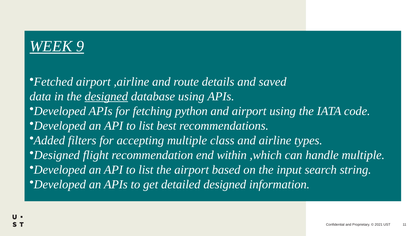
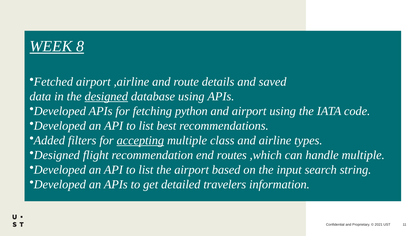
9: 9 -> 8 (80, 46)
accepting underline: none -> present (140, 140)
within: within -> routes (232, 155)
detailed designed: designed -> travelers (225, 184)
